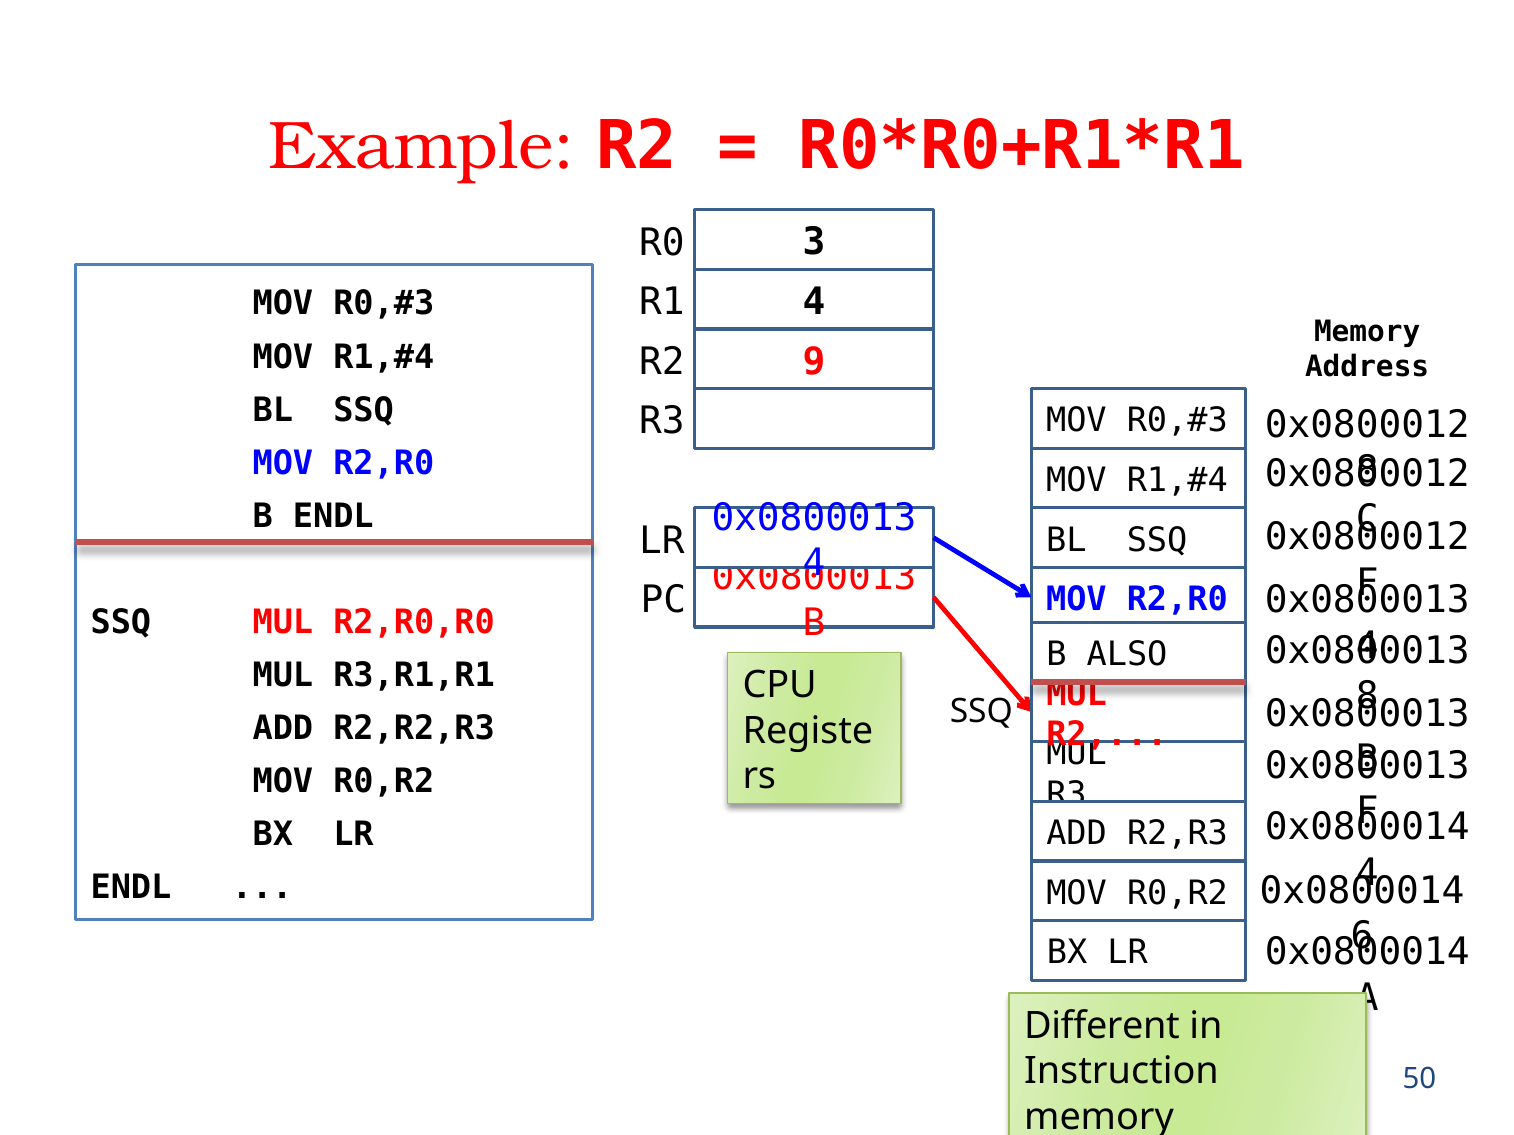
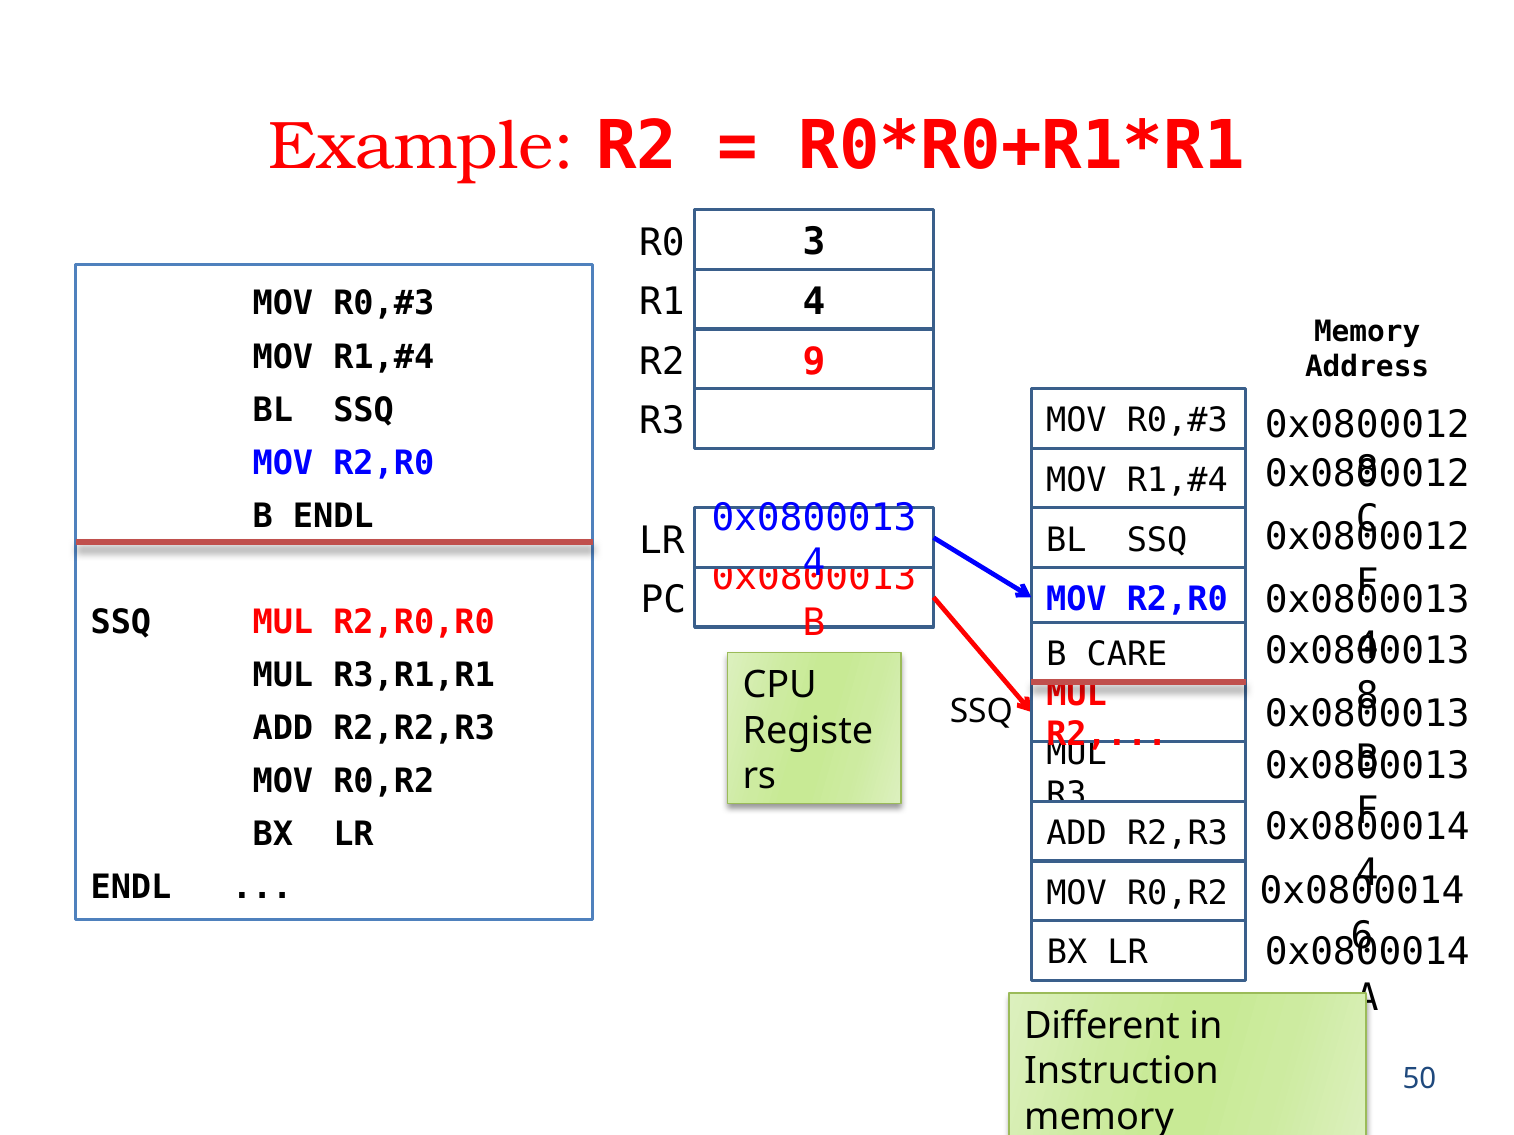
ALSO: ALSO -> CARE (1127, 655)
